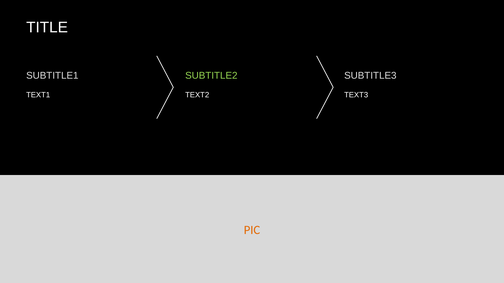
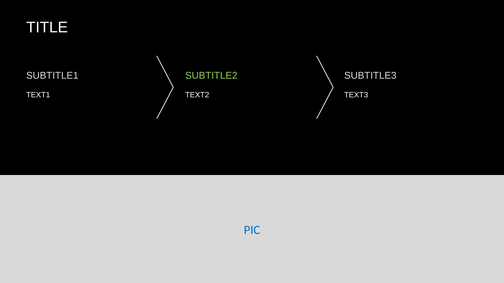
PIC colour: orange -> blue (252, 230)
